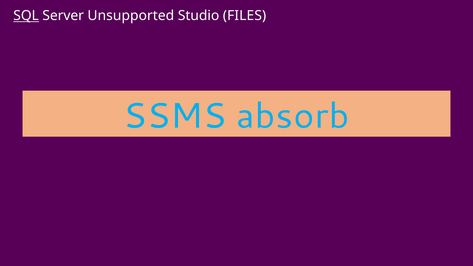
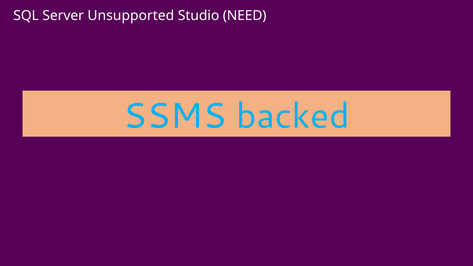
SQL underline: present -> none (26, 16)
FILES: FILES -> NEED (245, 16)
absorb: absorb -> backed (293, 116)
